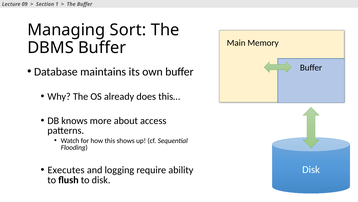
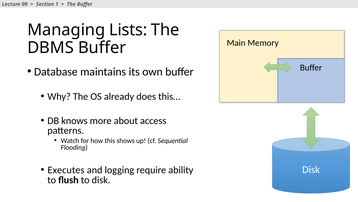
Sort: Sort -> Lists (128, 30)
